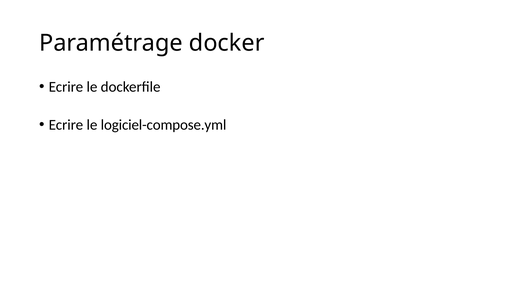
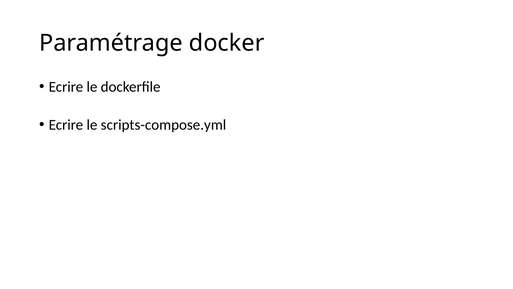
logiciel-compose.yml: logiciel-compose.yml -> scripts-compose.yml (163, 125)
